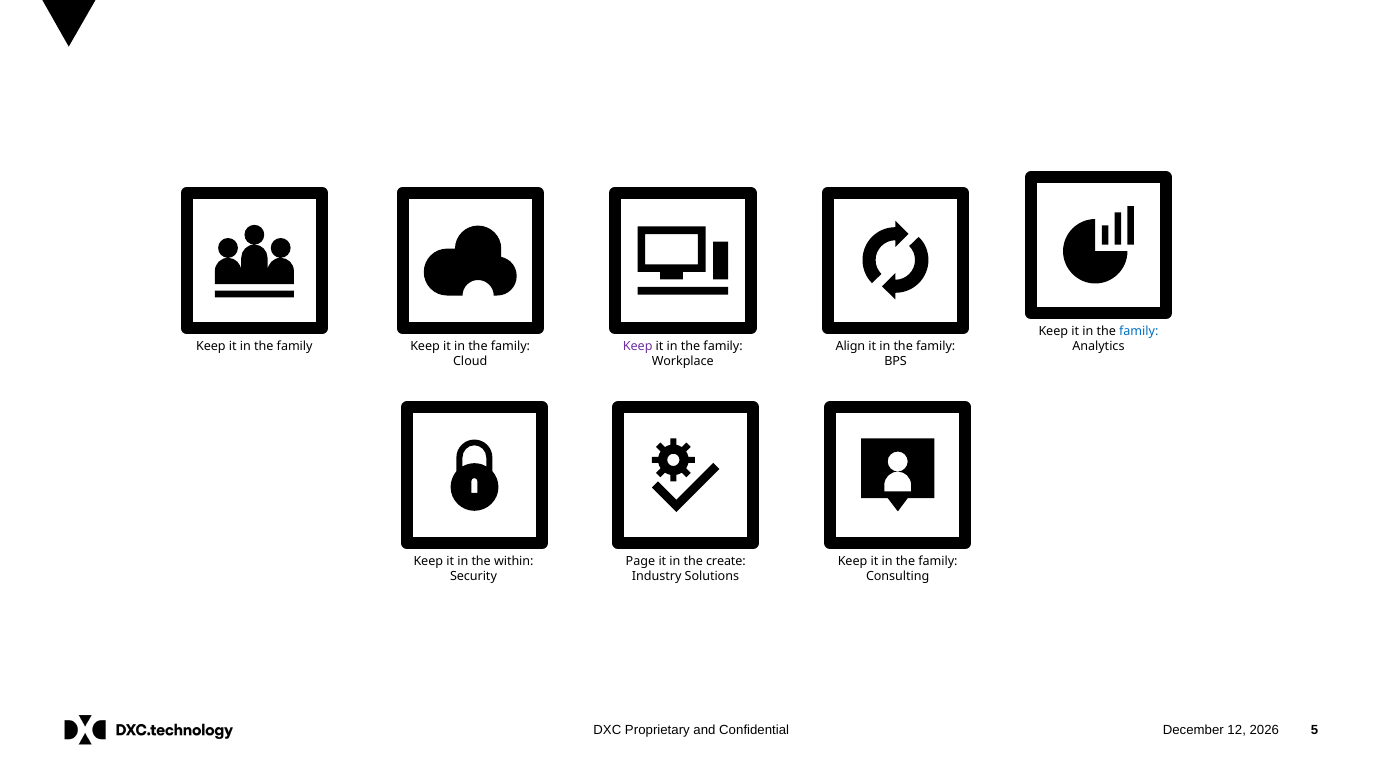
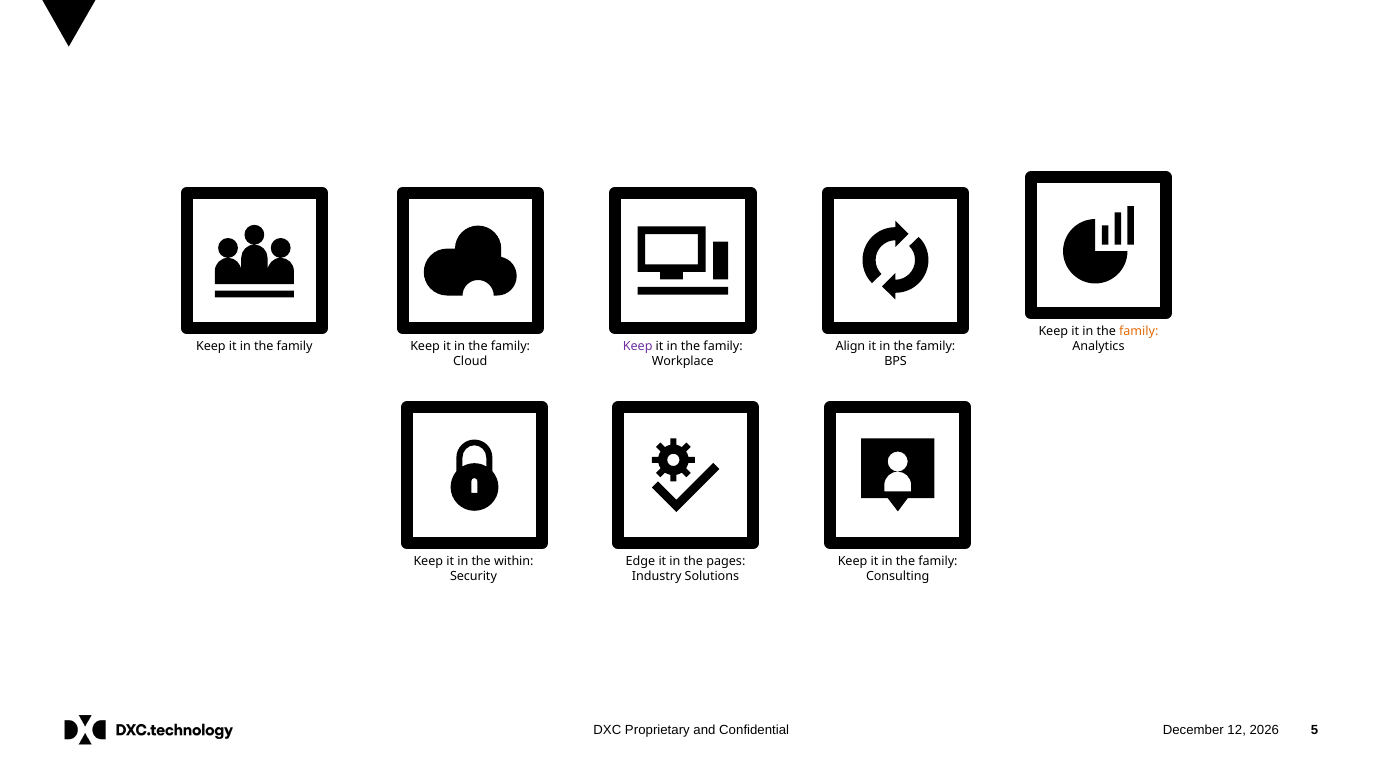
family colour: blue -> orange (1139, 331)
Page: Page -> Edge (640, 561)
create: create -> pages (726, 561)
